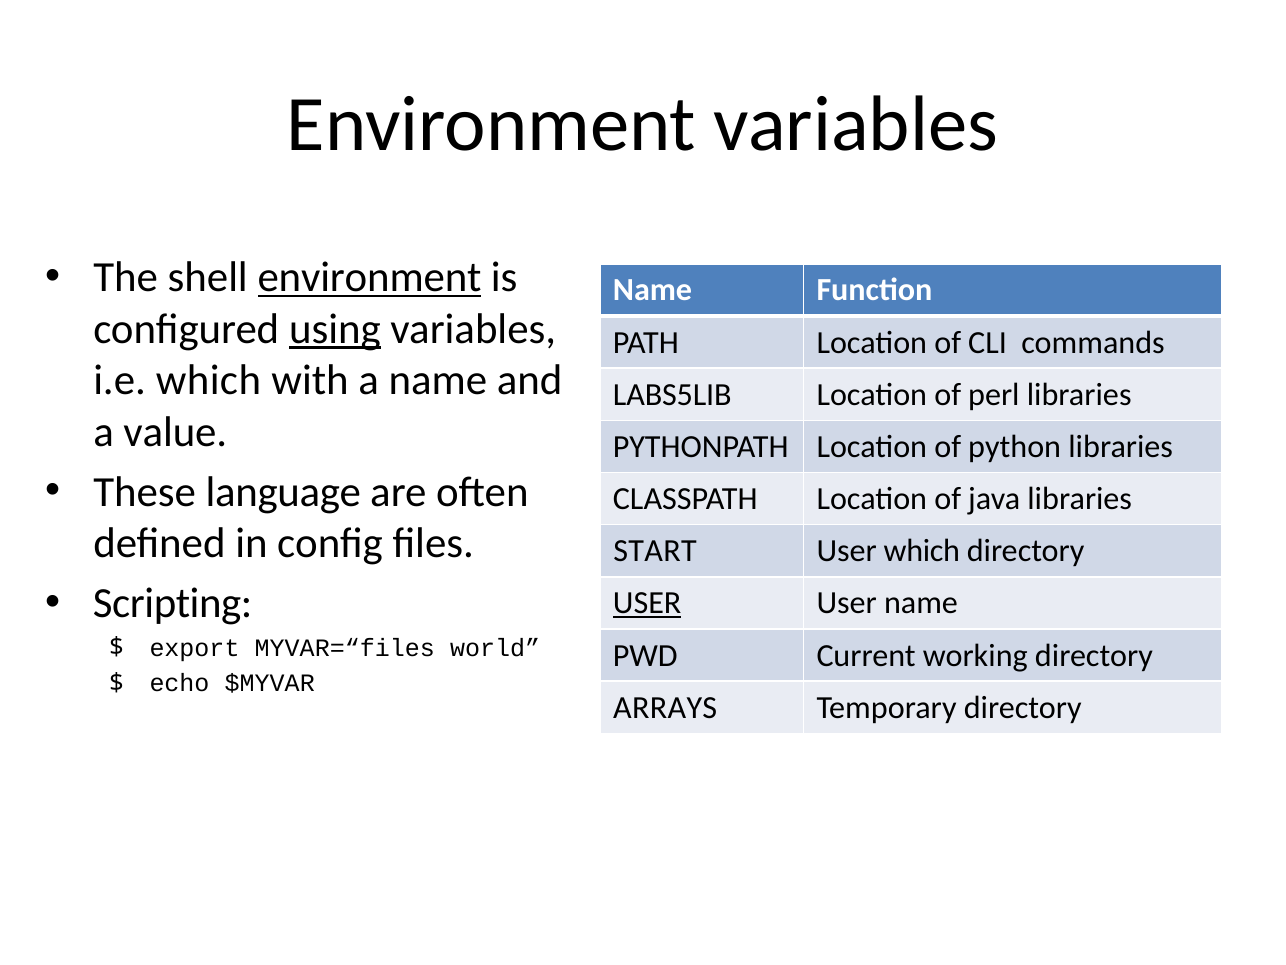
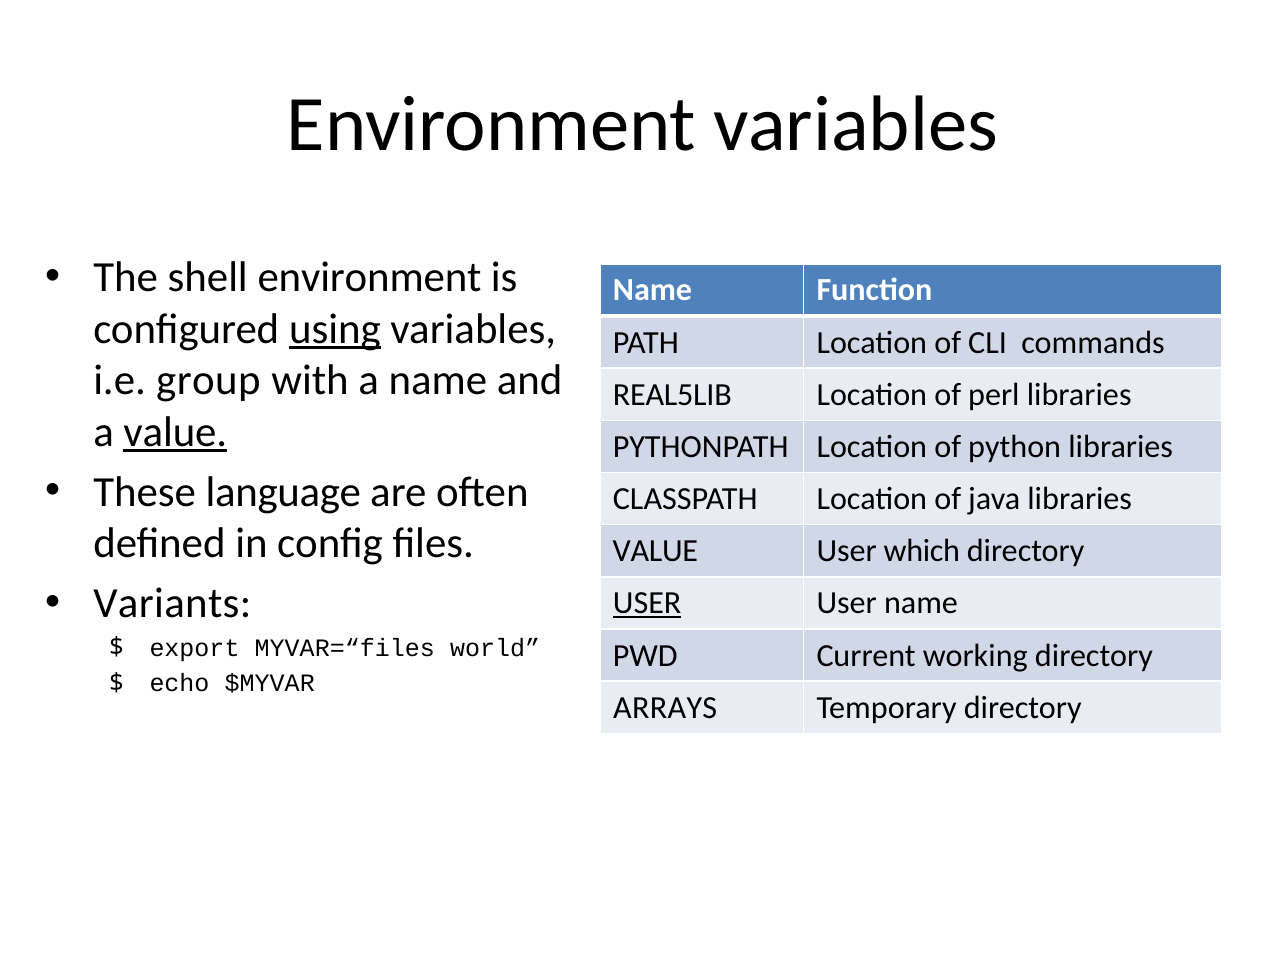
environment underline: present -> none (370, 277)
i.e which: which -> group (208, 380)
LABS5LIB: LABS5LIB -> REAL5LIB (672, 394)
value underline: none -> present (175, 432)
START: START -> VALUE (655, 551)
Scripting: Scripting -> Variants (172, 603)
